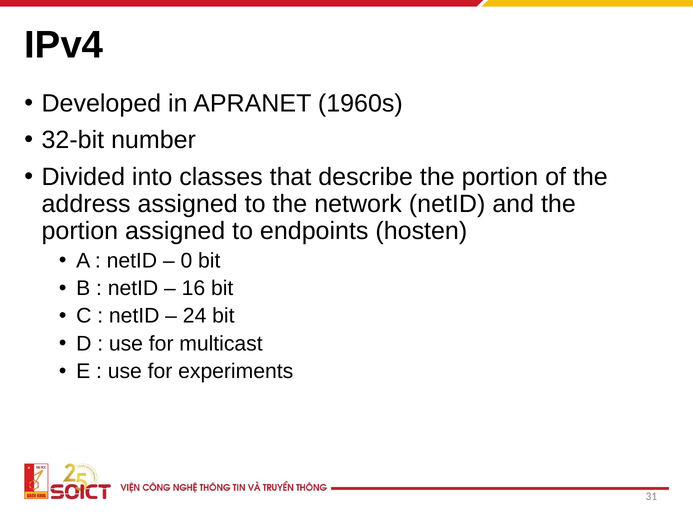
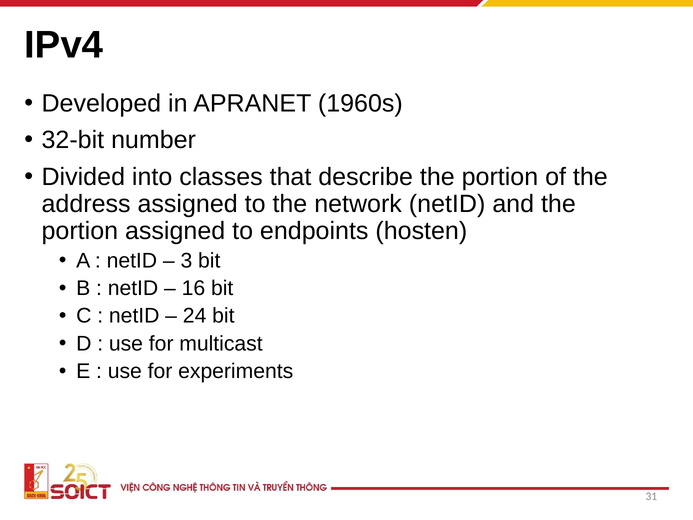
0: 0 -> 3 (186, 261)
